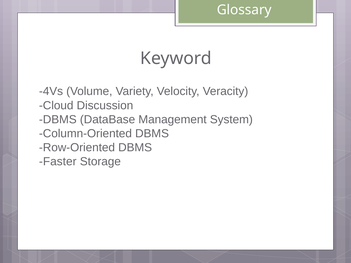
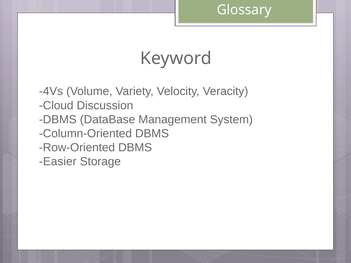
Faster: Faster -> Easier (58, 162)
